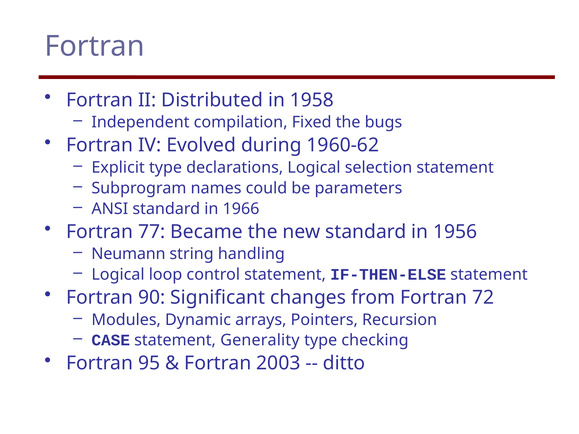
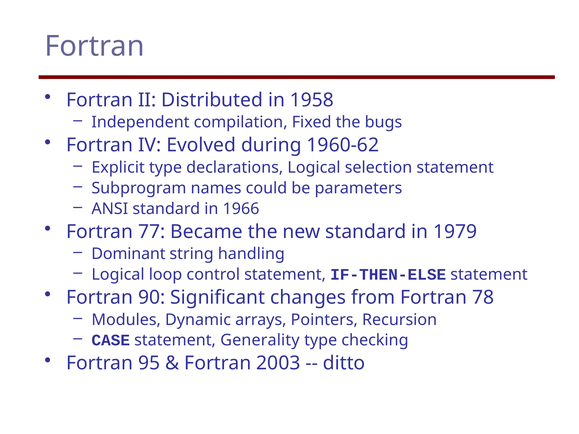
1956: 1956 -> 1979 (455, 232)
Neumann: Neumann -> Dominant (128, 254)
72: 72 -> 78 (483, 298)
